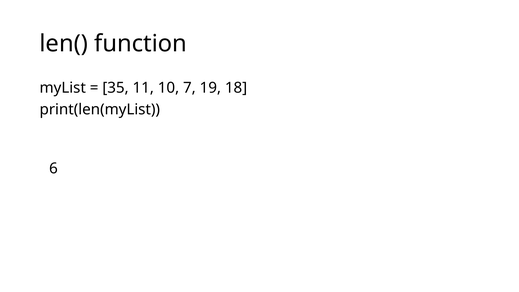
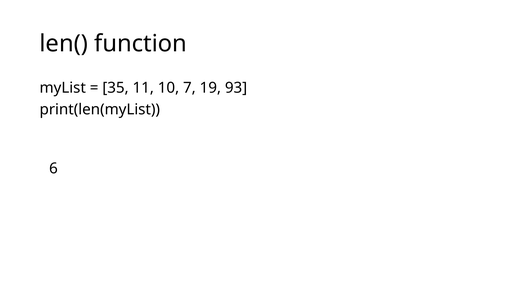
18: 18 -> 93 (236, 88)
